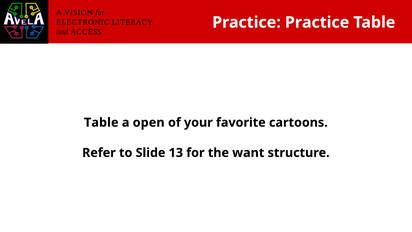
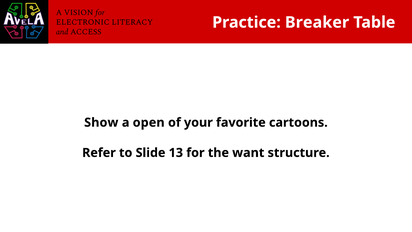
Practice Practice: Practice -> Breaker (317, 22)
Table: Table -> Show (101, 122)
